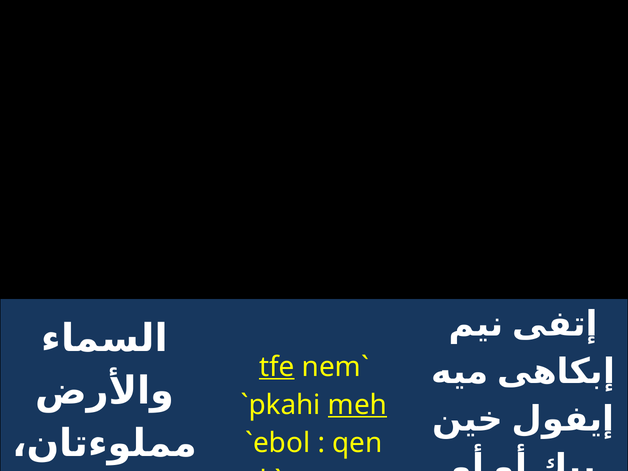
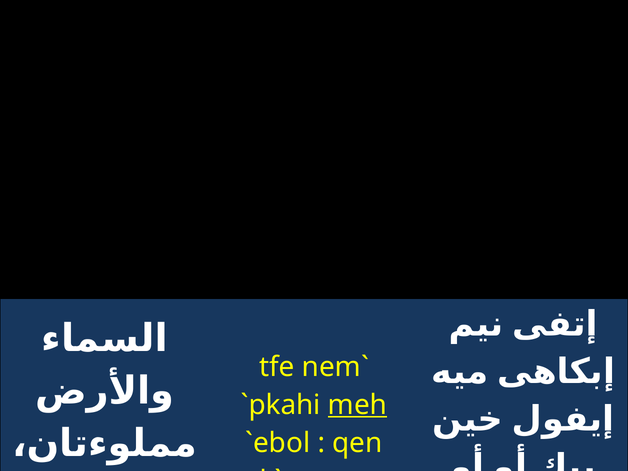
tfe underline: present -> none (277, 367)
